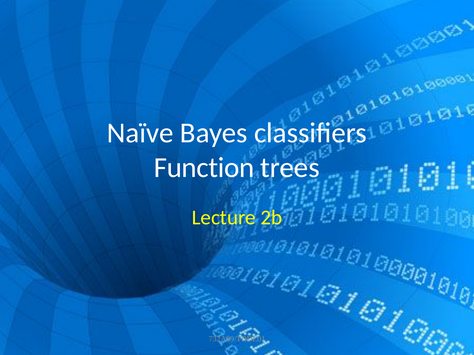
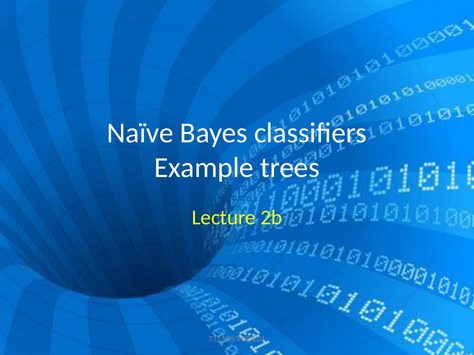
Function: Function -> Example (204, 168)
